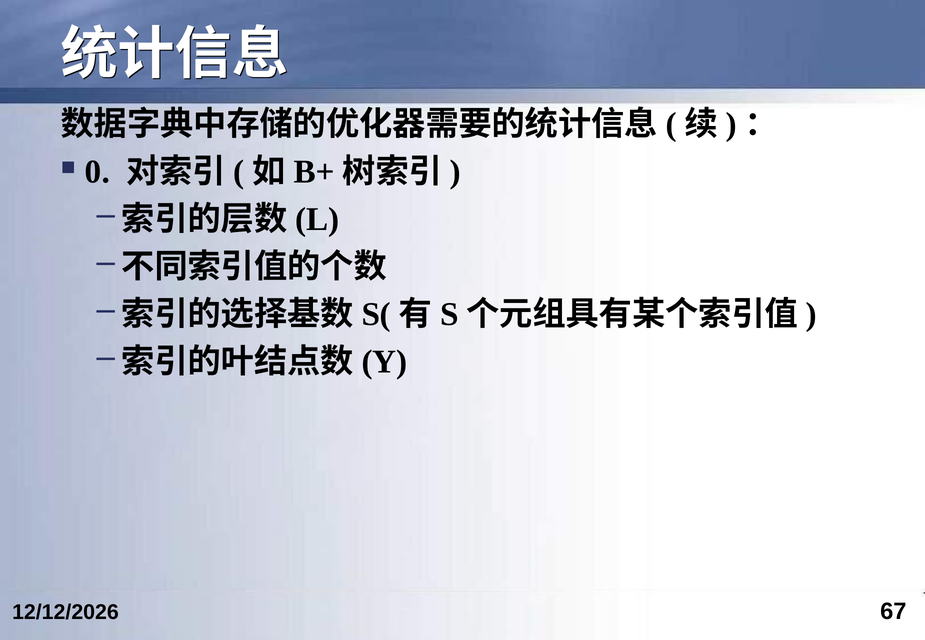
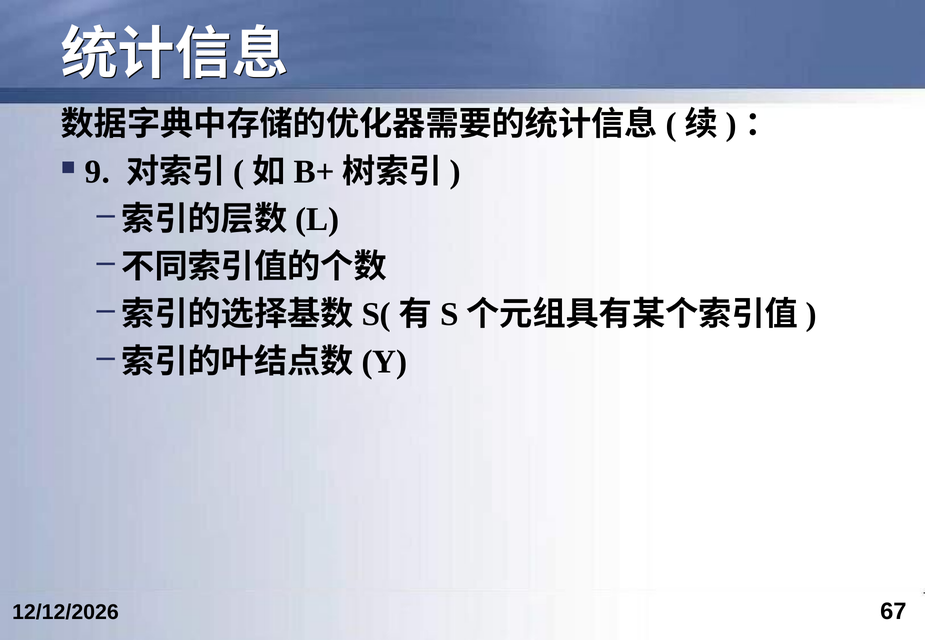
0: 0 -> 9 (97, 172)
